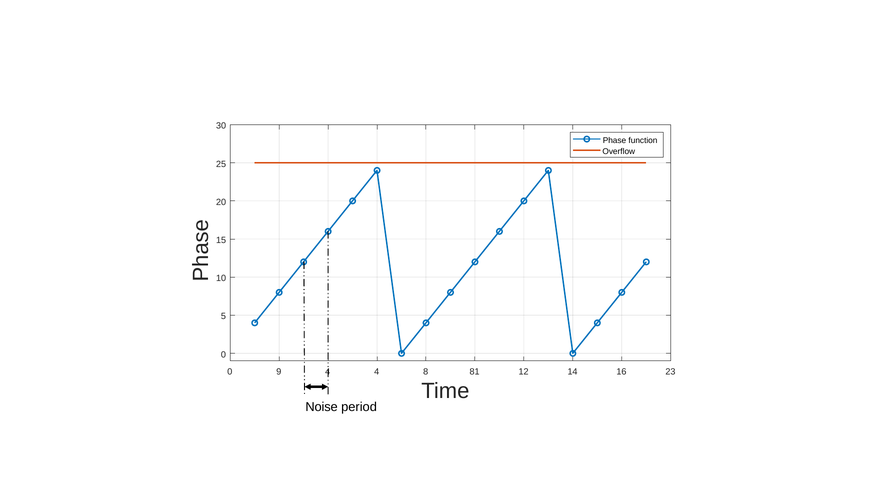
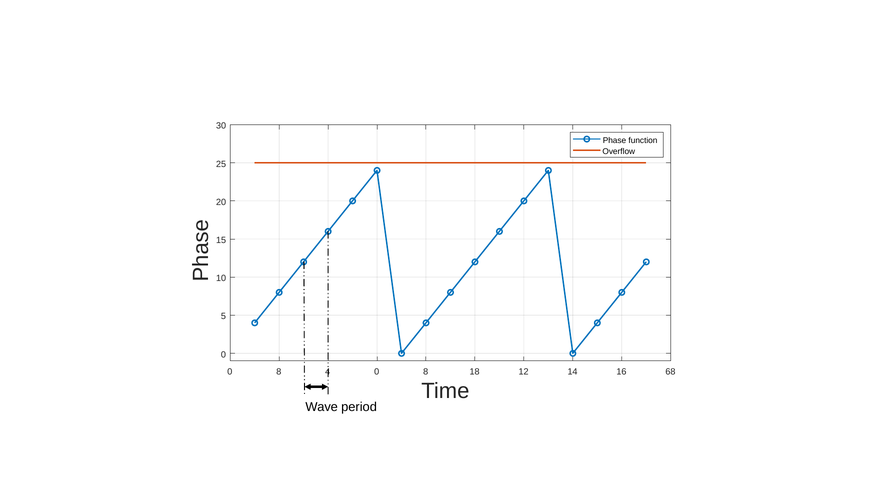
9: 9 -> 8 (279, 371)
4 4: 4 -> 0 (377, 371)
81: 81 -> 18 (475, 371)
23: 23 -> 68 (670, 371)
Noise: Noise -> Wave (322, 406)
